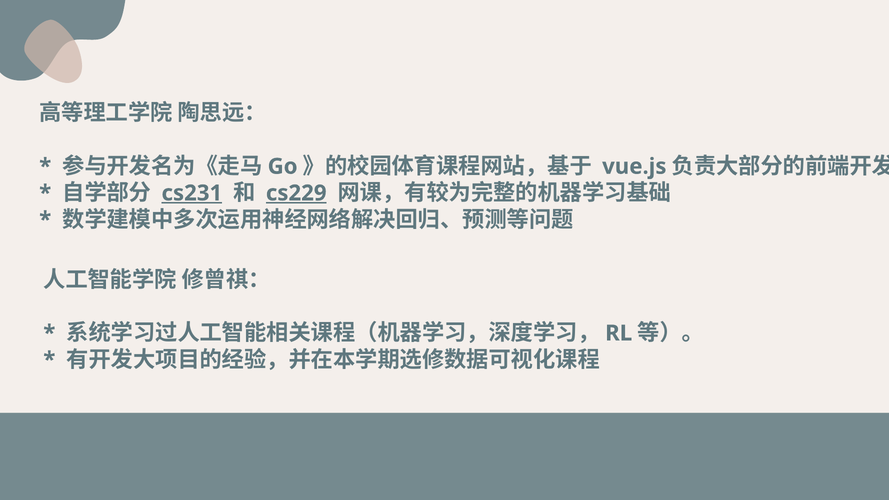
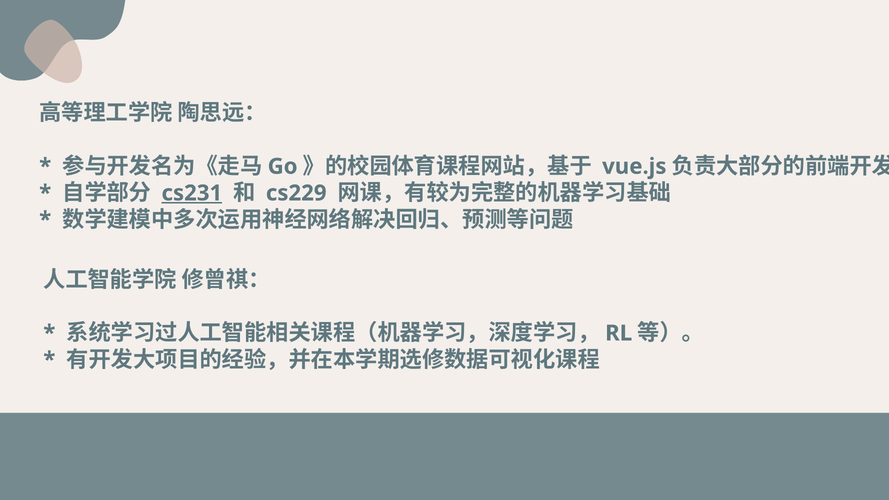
cs229 underline: present -> none (296, 193)
